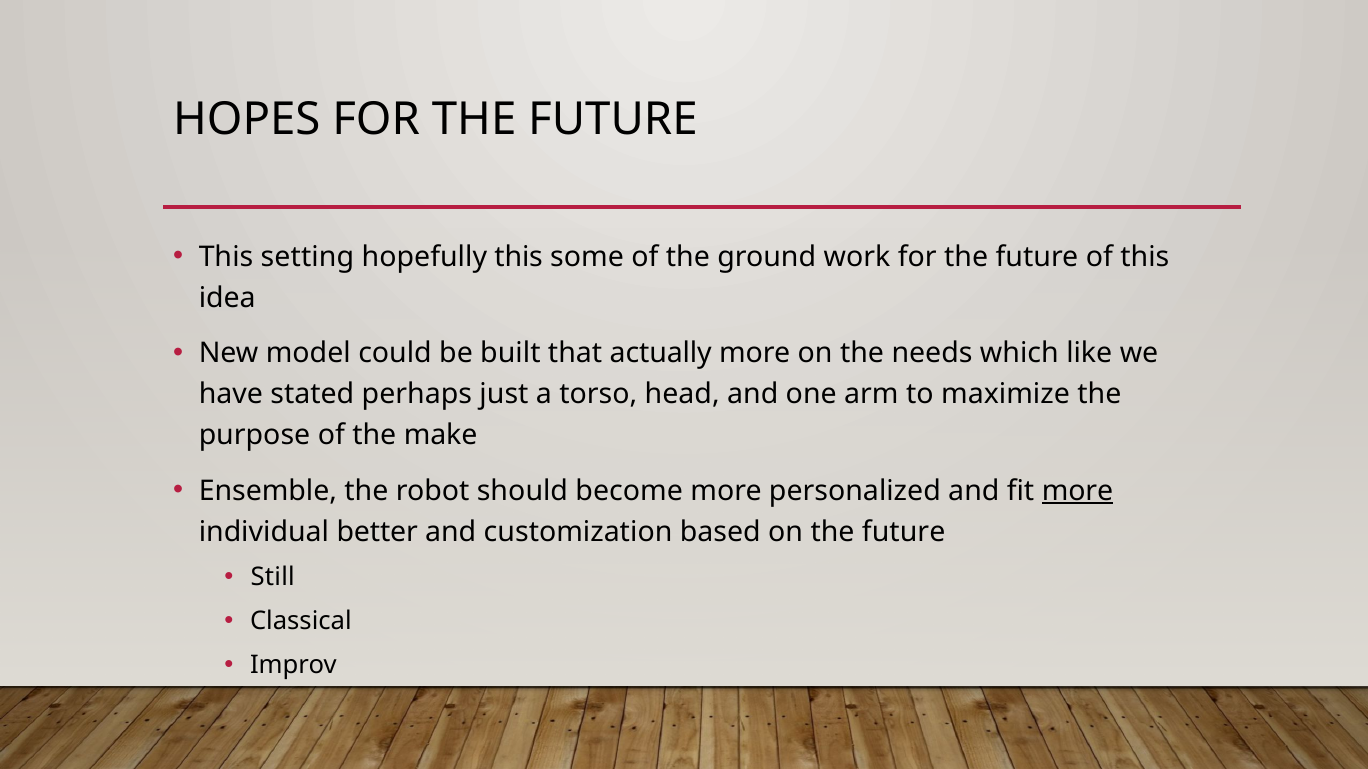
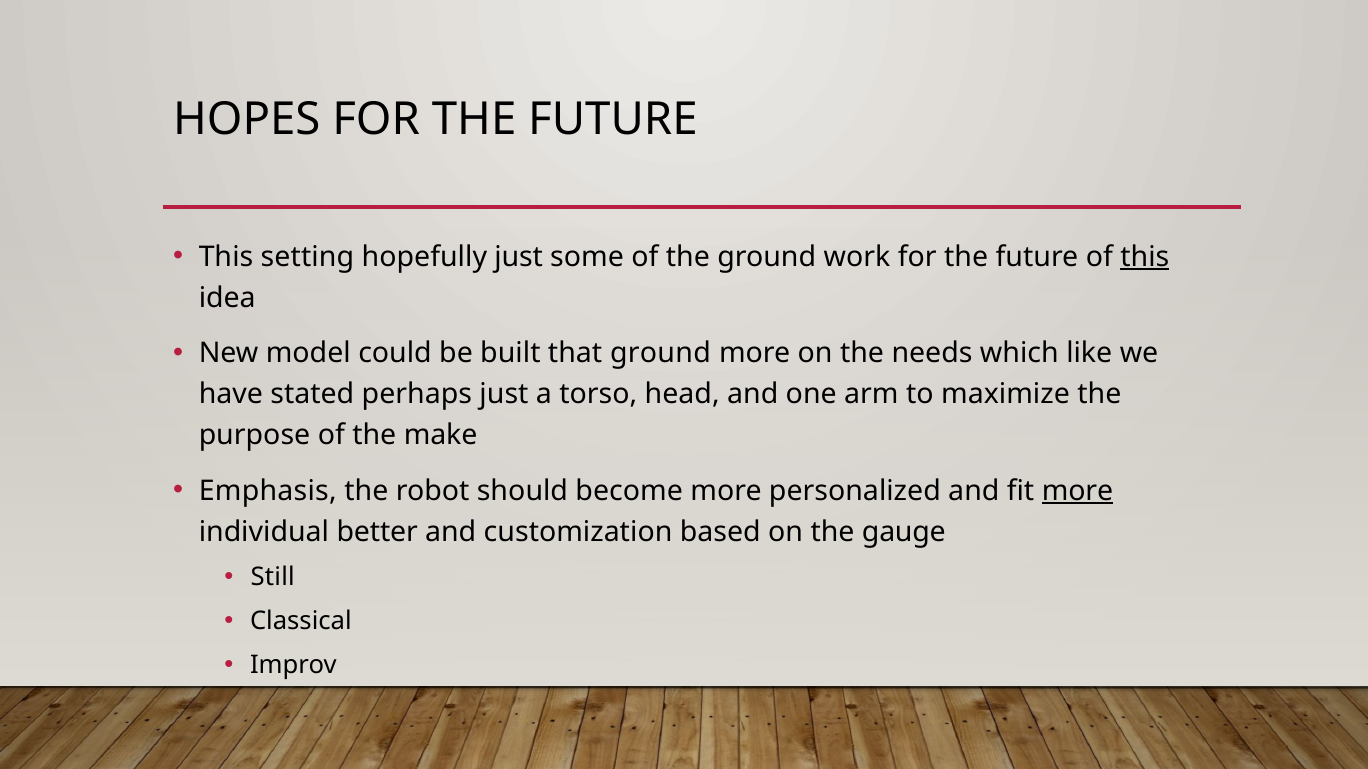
hopefully this: this -> just (519, 257)
this underline: none -> present (1145, 257)
that actually: actually -> ground (660, 354)
Ensemble: Ensemble -> Emphasis (268, 491)
on the future: future -> gauge (904, 532)
